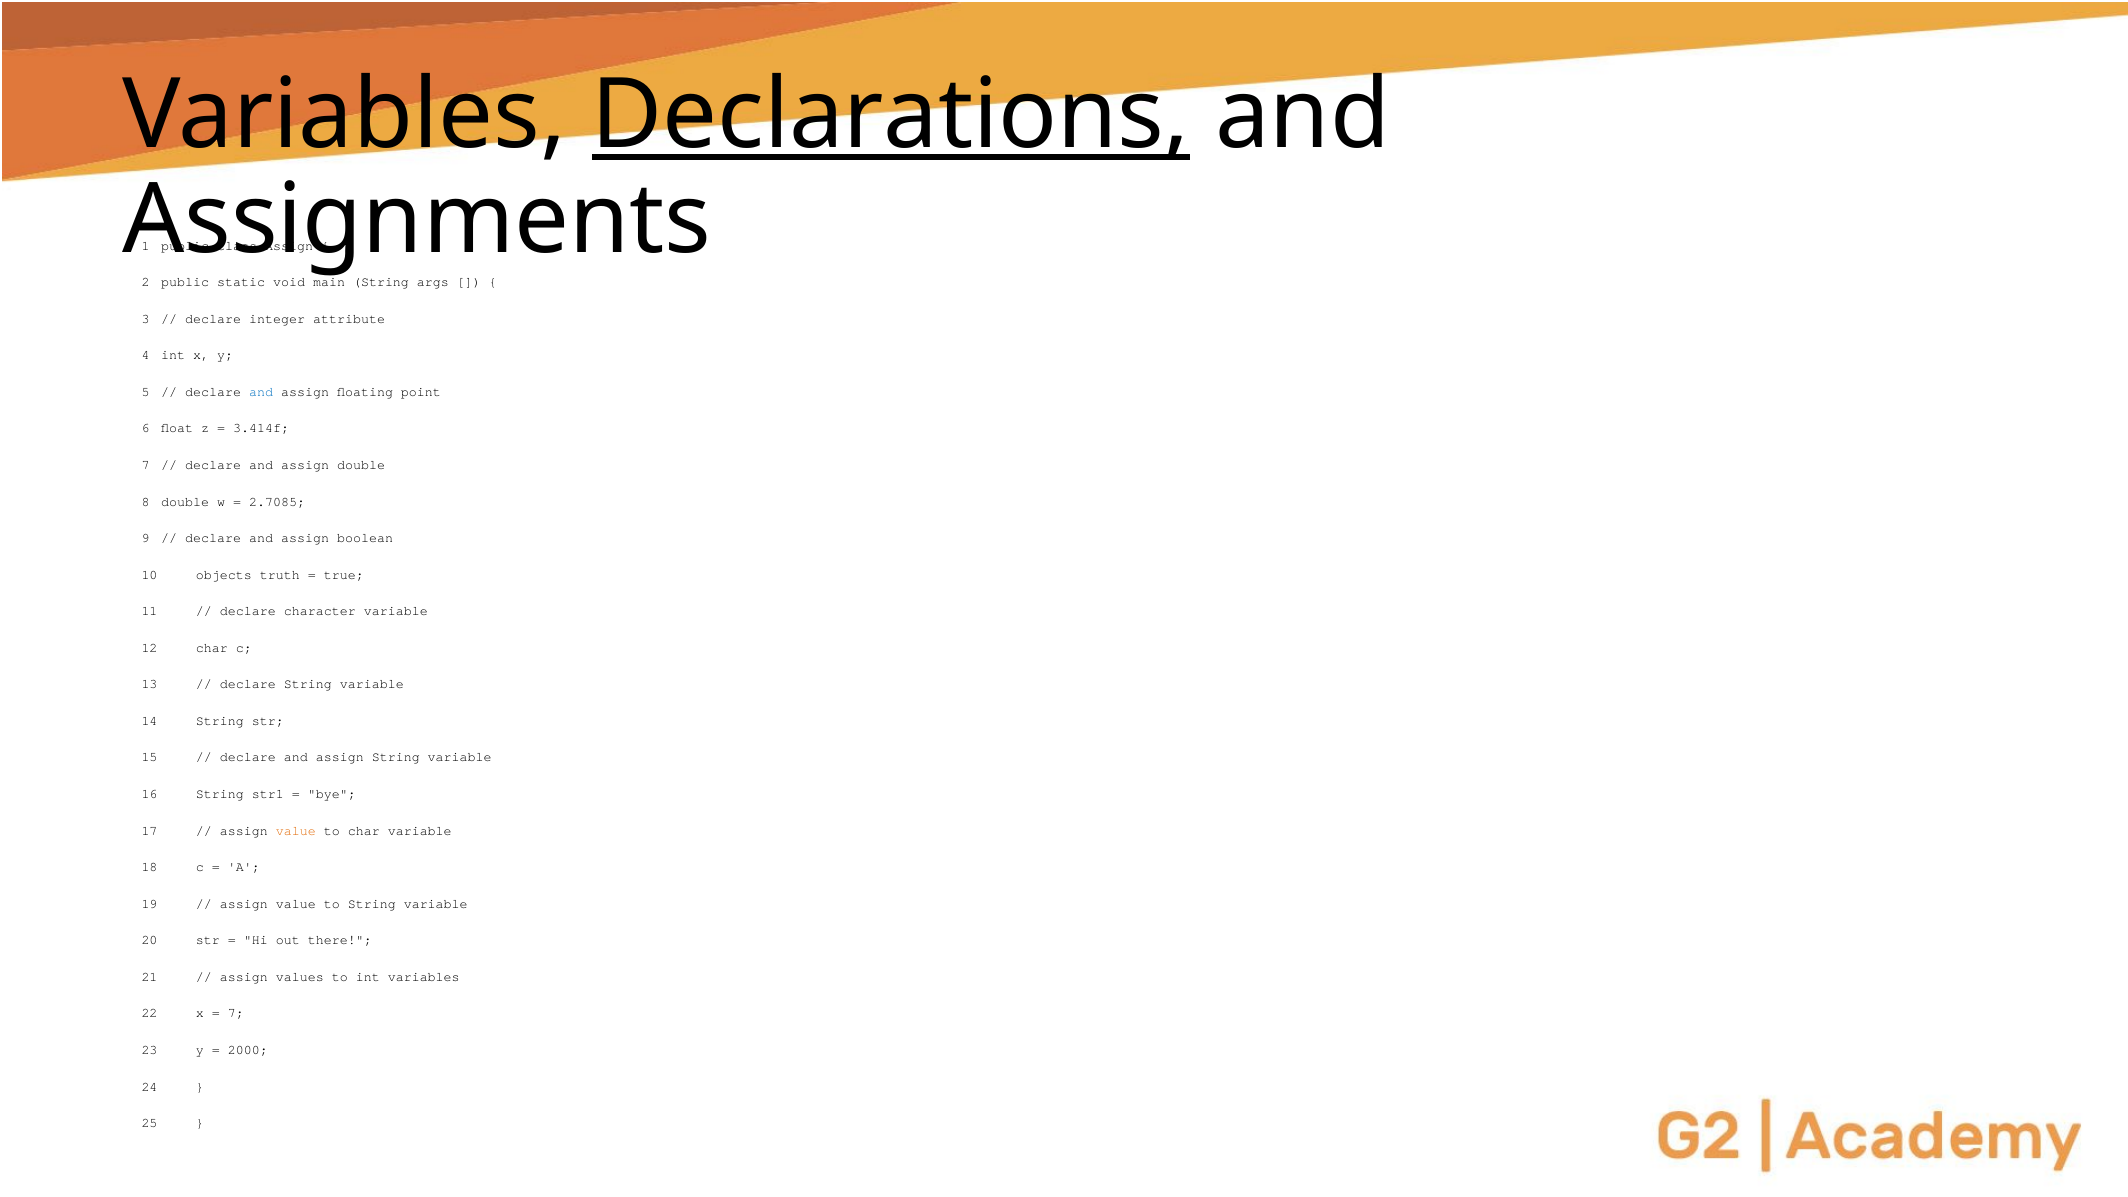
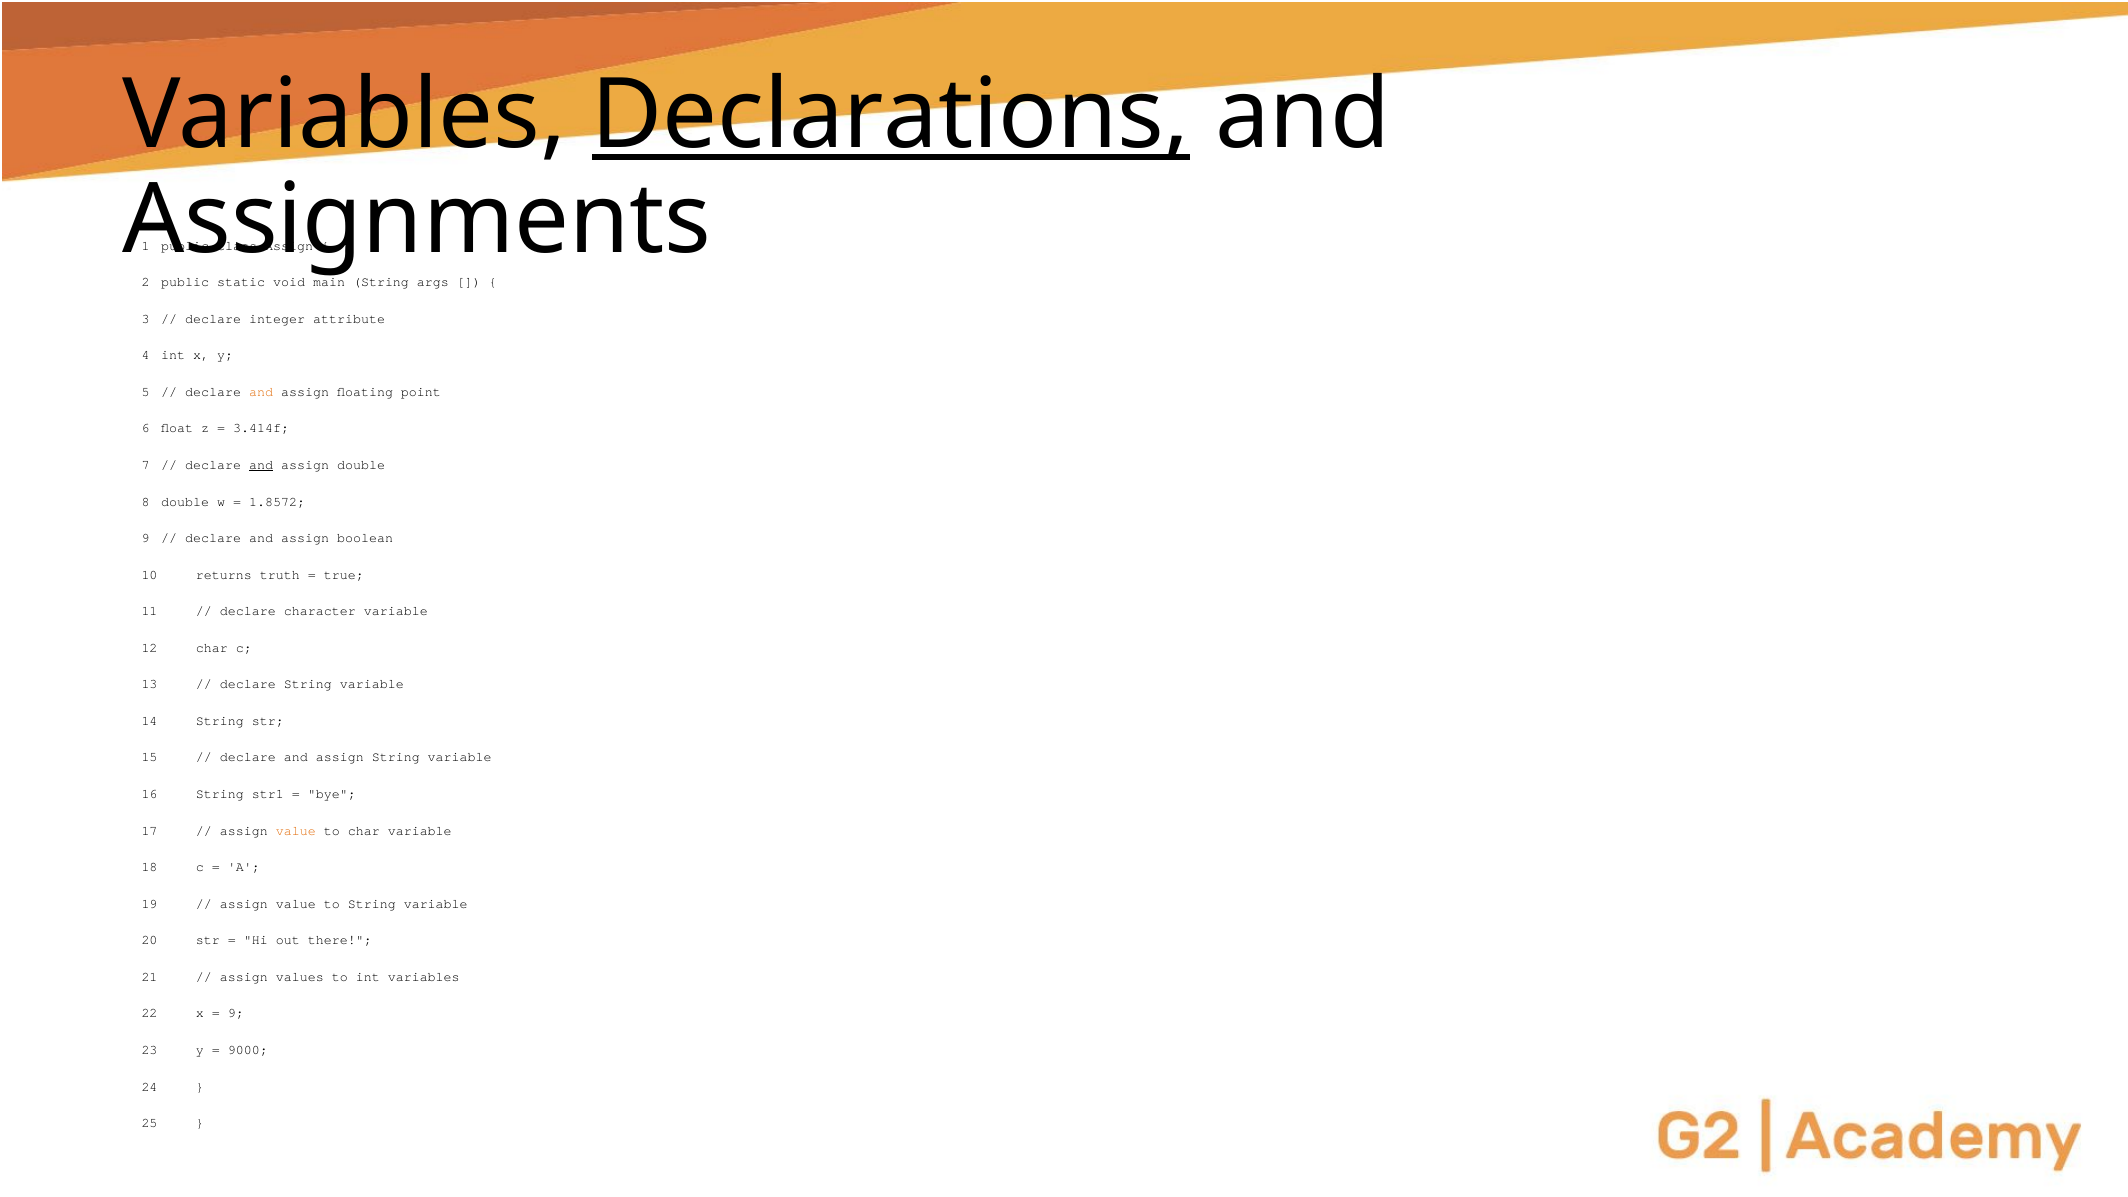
and colour: blue -> orange (261, 392)
and underline: none -> present (261, 465)
2.7085: 2.7085 -> 1.8572 (277, 502)
objects: objects -> returns (224, 575)
7: 7 -> 9 (236, 1014)
2000: 2000 -> 9000 (248, 1050)
